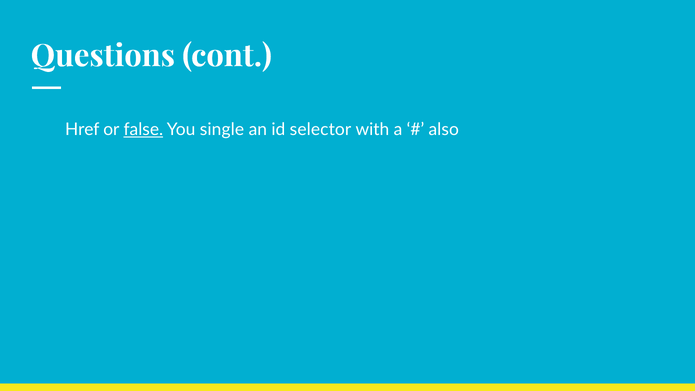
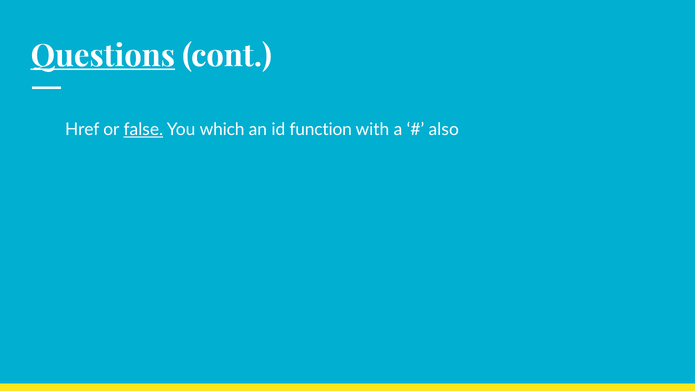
Questions underline: none -> present (103, 56)
single: single -> which (222, 129)
selector: selector -> function (321, 129)
